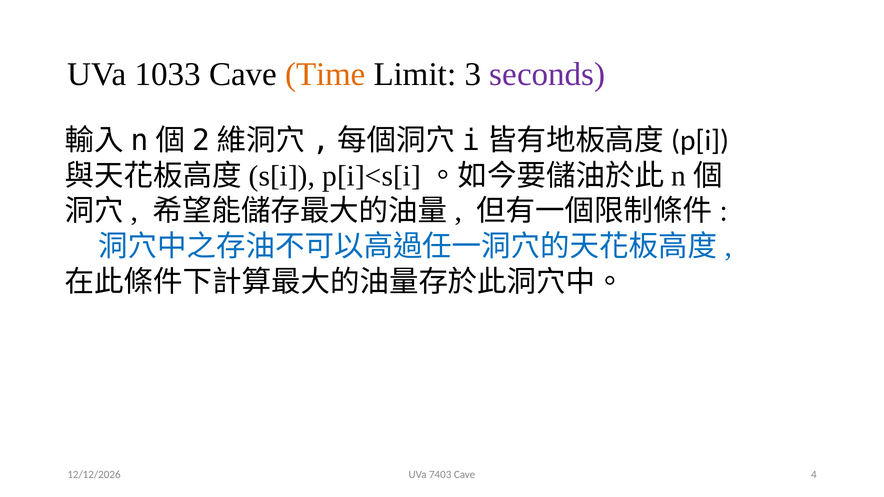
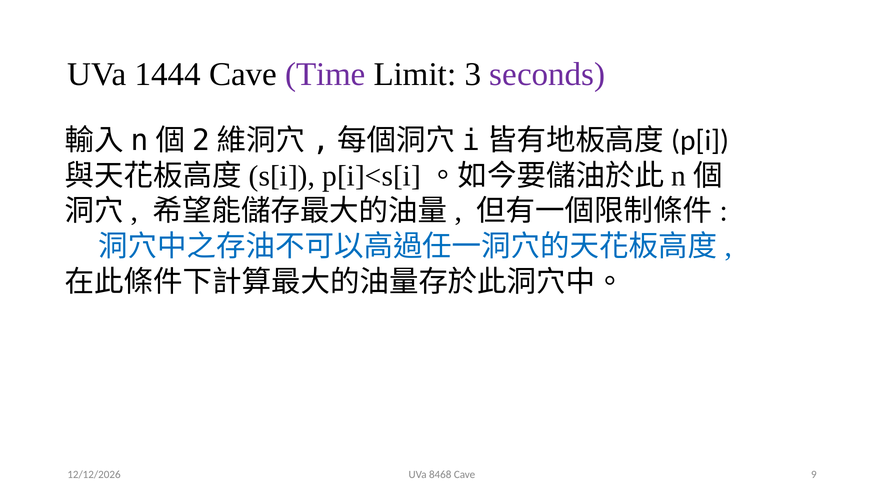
1033: 1033 -> 1444 (168, 74)
Time colour: orange -> purple (325, 74)
7403: 7403 -> 8468 (440, 475)
4: 4 -> 9 (814, 475)
